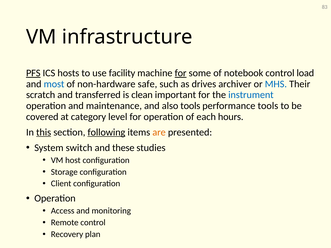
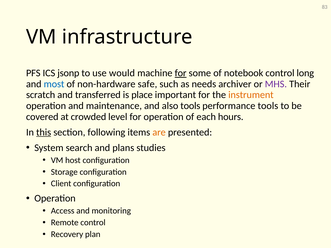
PFS underline: present -> none (33, 73)
hosts: hosts -> jsonp (68, 73)
facility: facility -> would (122, 73)
load: load -> long (305, 73)
drives: drives -> needs (204, 84)
MHS colour: blue -> purple (276, 84)
clean: clean -> place (142, 95)
instrument colour: blue -> orange (251, 95)
category: category -> crowded (88, 117)
following underline: present -> none (106, 132)
switch: switch -> search (79, 148)
these: these -> plans (123, 148)
